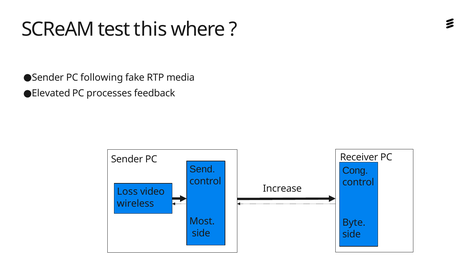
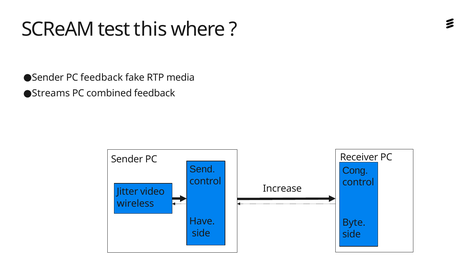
PC following: following -> feedback (102, 78)
Elevated: Elevated -> Streams (51, 93)
processes: processes -> combined (109, 93)
Loss: Loss -> Jitter (127, 192)
Most: Most -> Have (202, 222)
